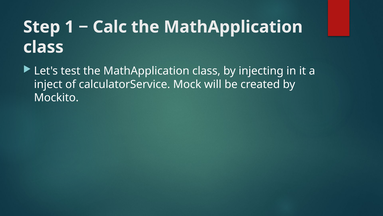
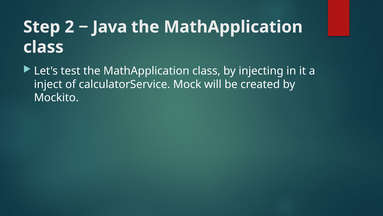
1: 1 -> 2 (69, 27)
Calc: Calc -> Java (110, 27)
